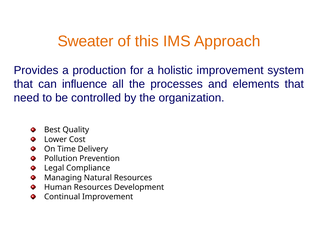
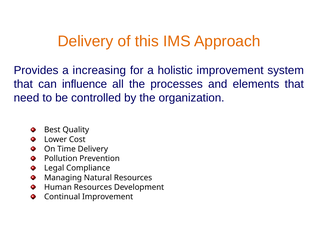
Sweater: Sweater -> Delivery (85, 41)
production: production -> increasing (99, 70)
